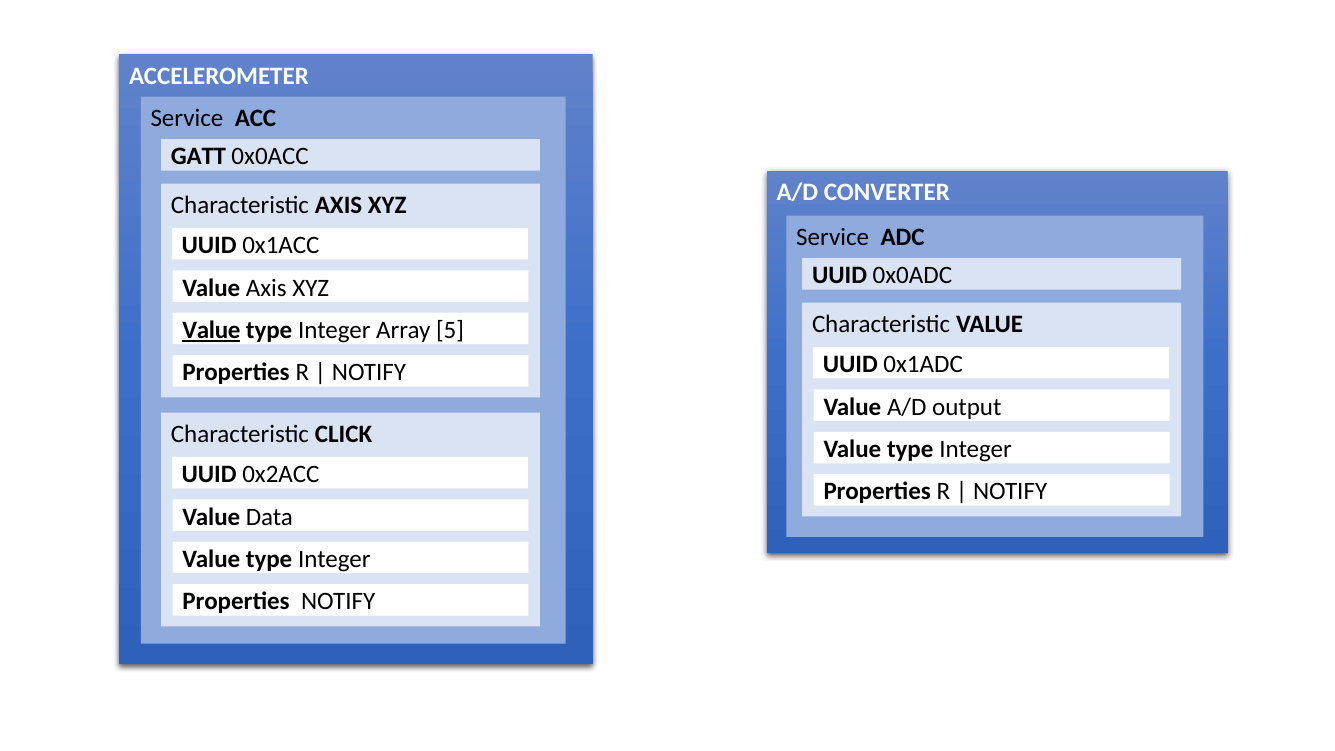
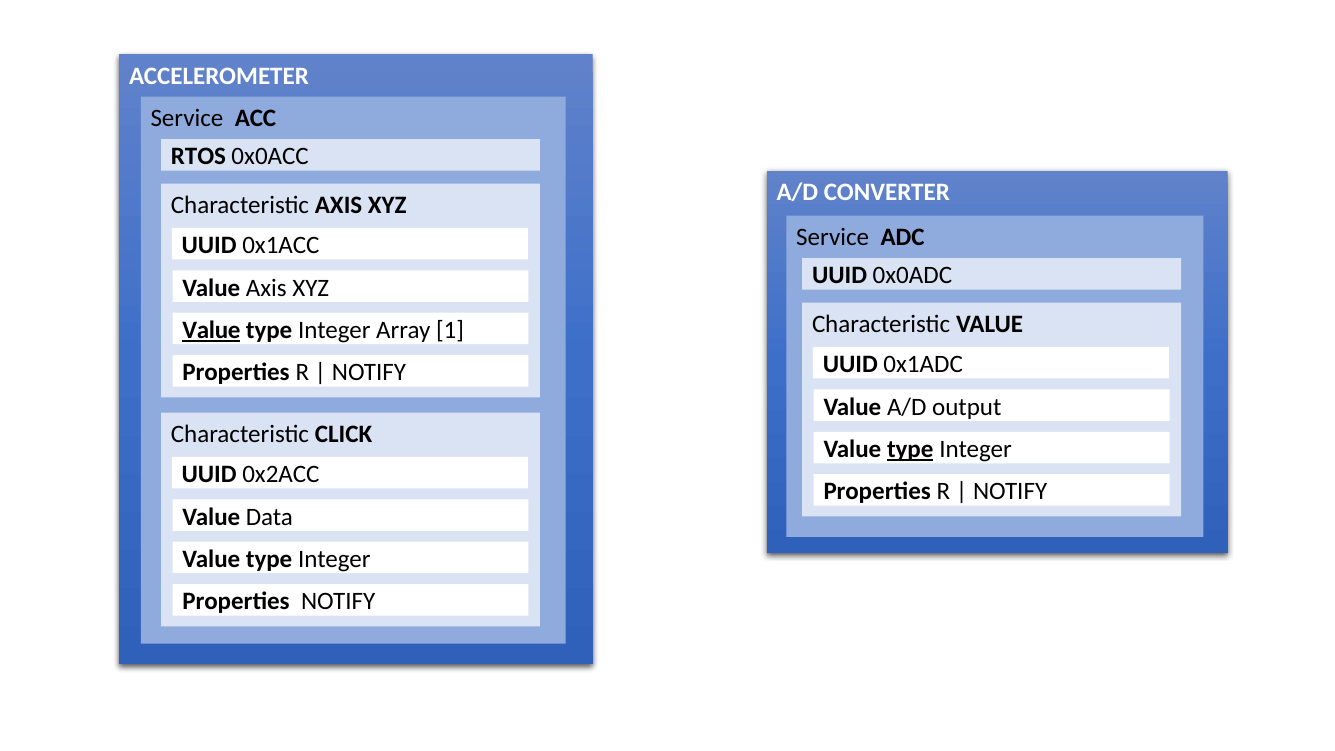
GATT: GATT -> RTOS (198, 157)
5: 5 -> 1 (450, 330)
type underline: none -> present (910, 449)
